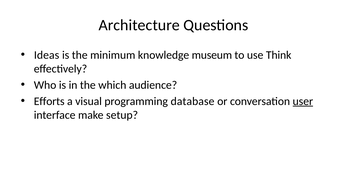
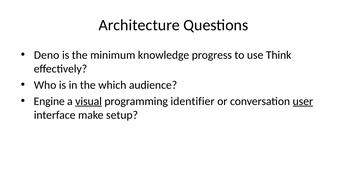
Ideas: Ideas -> Deno (47, 55)
museum: museum -> progress (212, 55)
Efforts: Efforts -> Engine (49, 101)
visual underline: none -> present (89, 101)
database: database -> identifier (193, 101)
